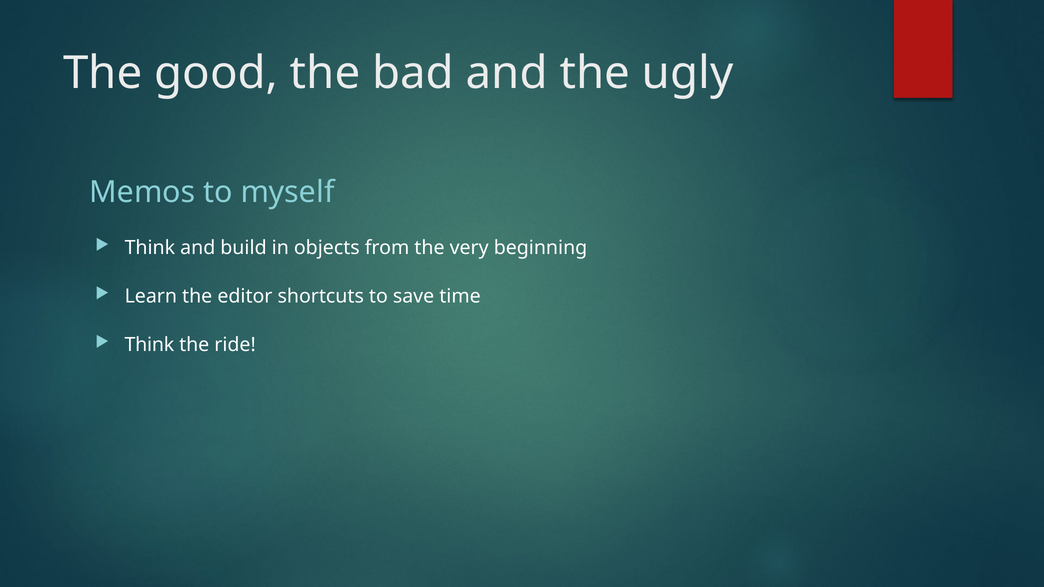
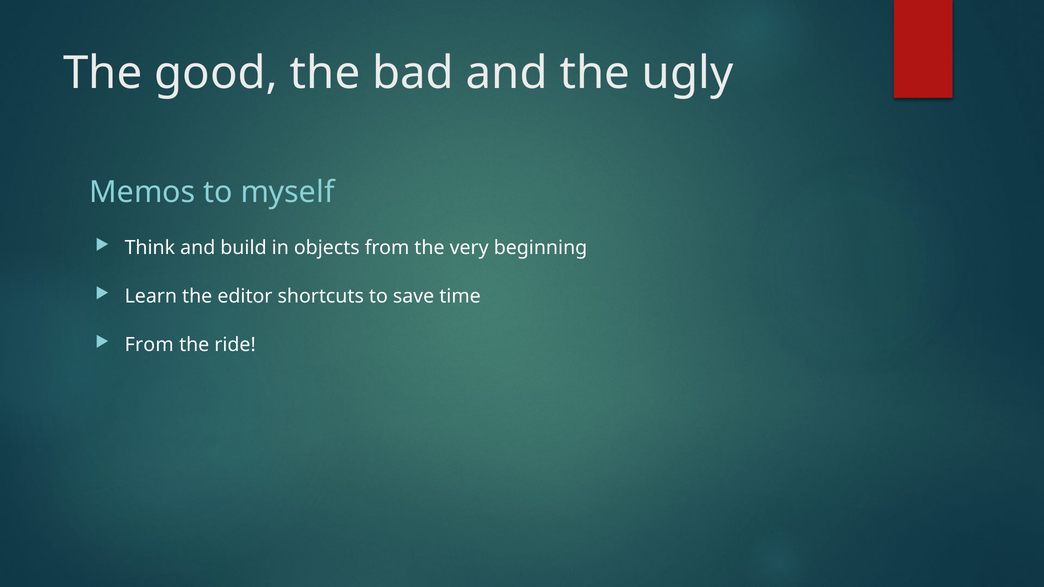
Think: Think -> From (149, 345)
